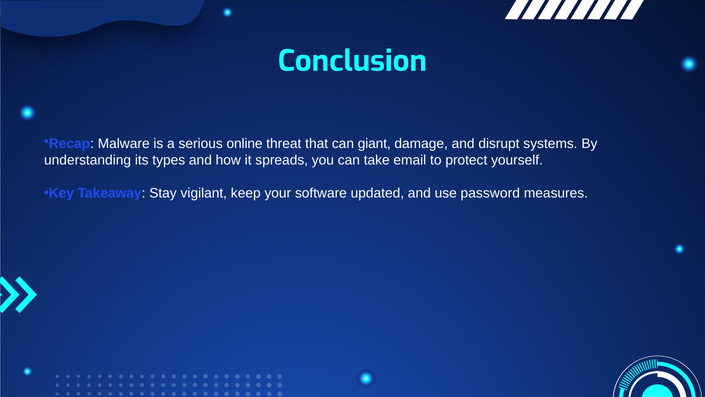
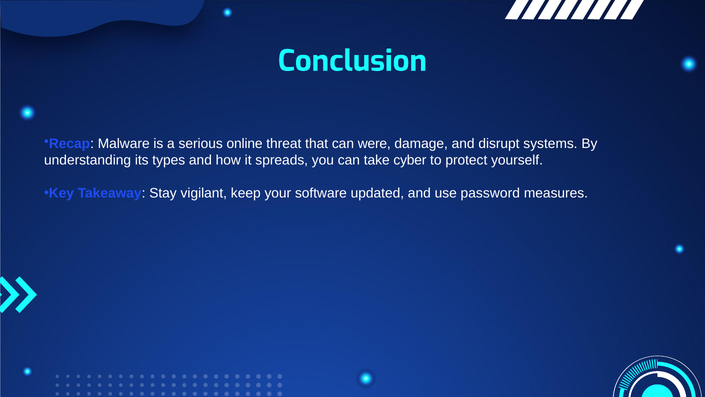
giant: giant -> were (374, 144)
email: email -> cyber (410, 160)
